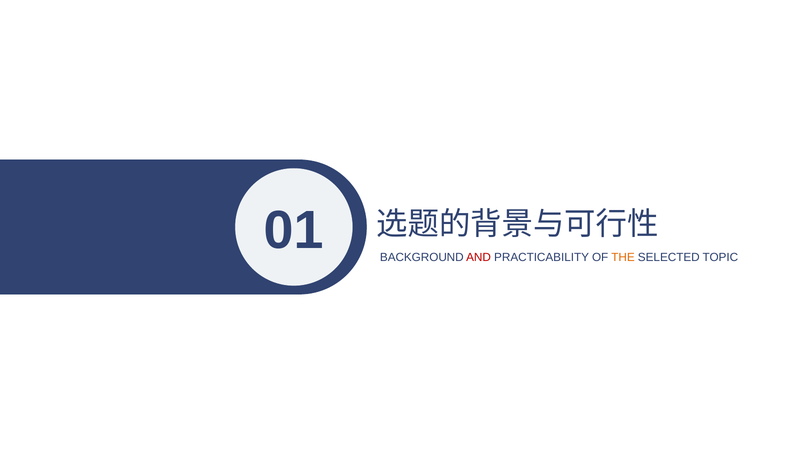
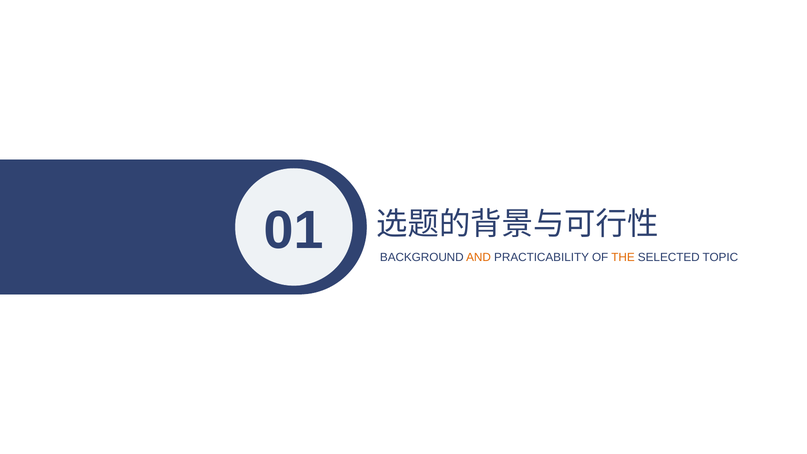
AND colour: red -> orange (479, 257)
